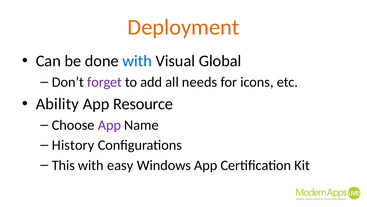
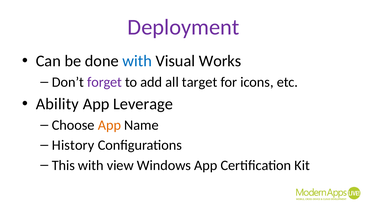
Deployment colour: orange -> purple (183, 27)
Global: Global -> Works (220, 61)
needs: needs -> target (200, 82)
Resource: Resource -> Leverage (143, 104)
App colour: purple -> orange (109, 125)
easy: easy -> view (120, 165)
